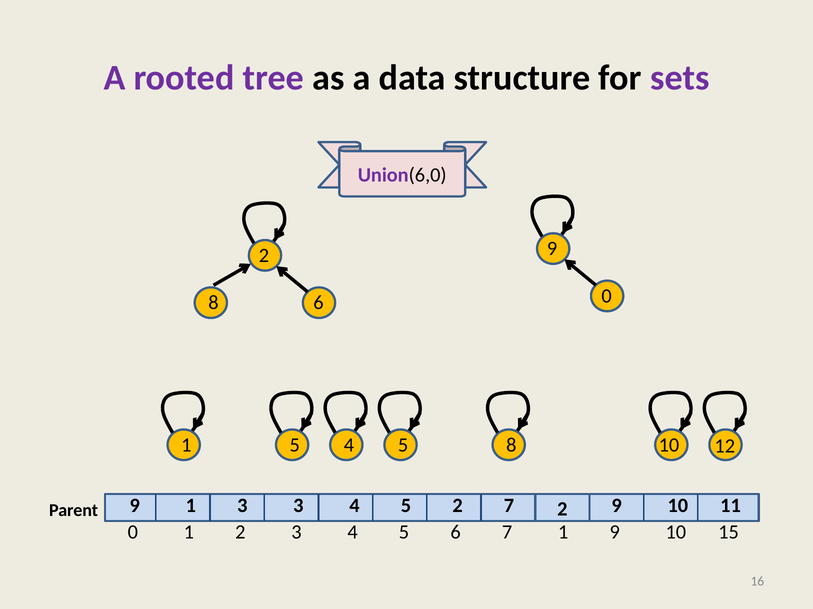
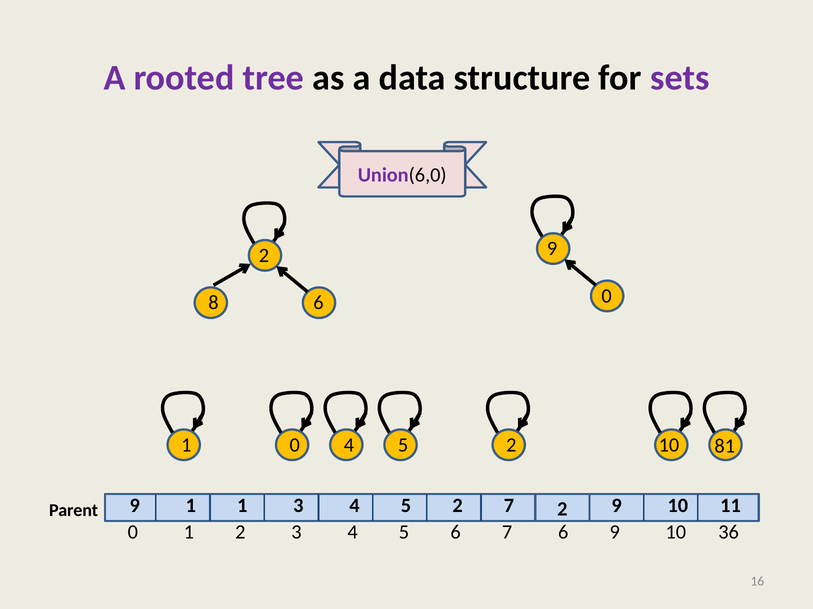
1 5: 5 -> 0 (295, 445)
8: 8 -> 2 (511, 445)
12: 12 -> 81 (725, 446)
1 3: 3 -> 1 (242, 506)
7 1: 1 -> 6 (563, 532)
15: 15 -> 36 (729, 532)
